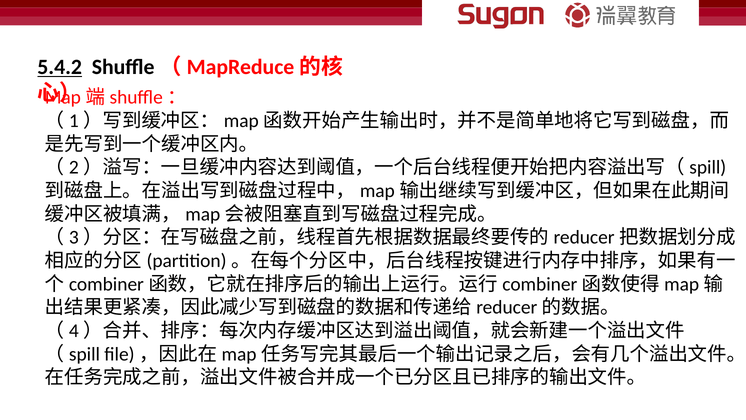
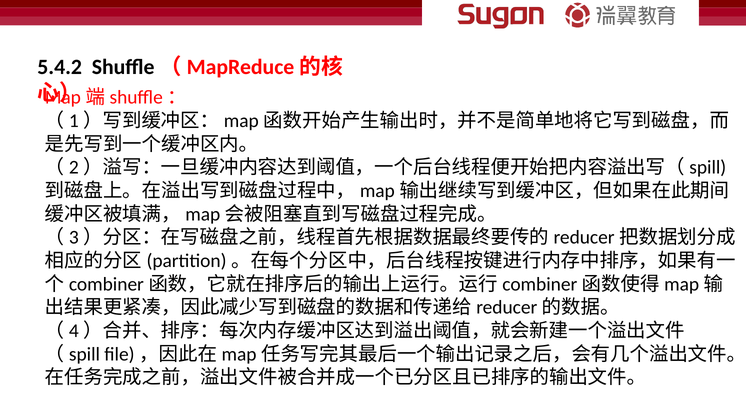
5.4.2 underline: present -> none (60, 67)
